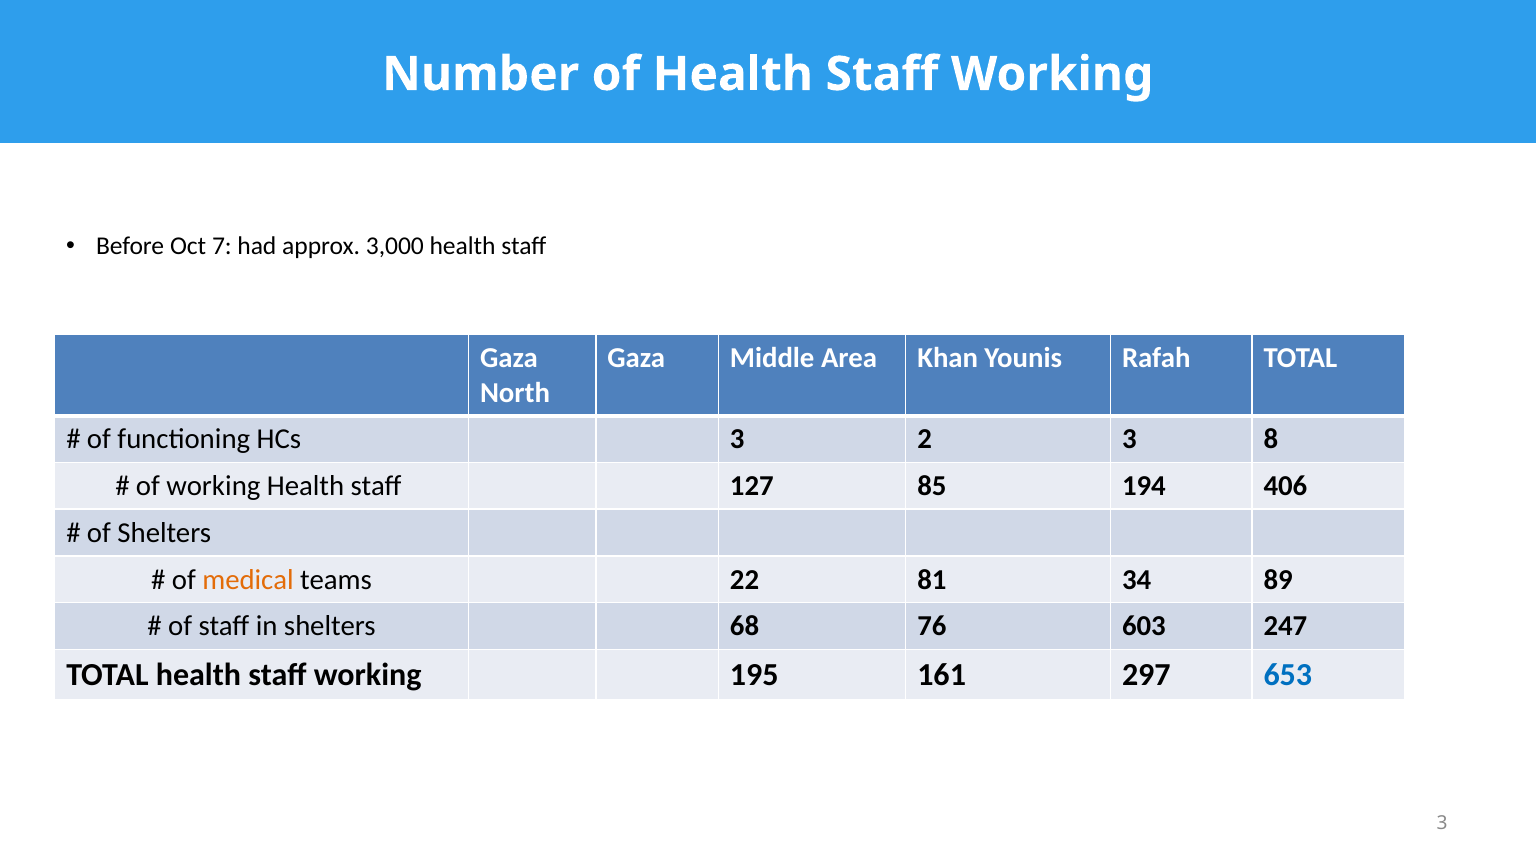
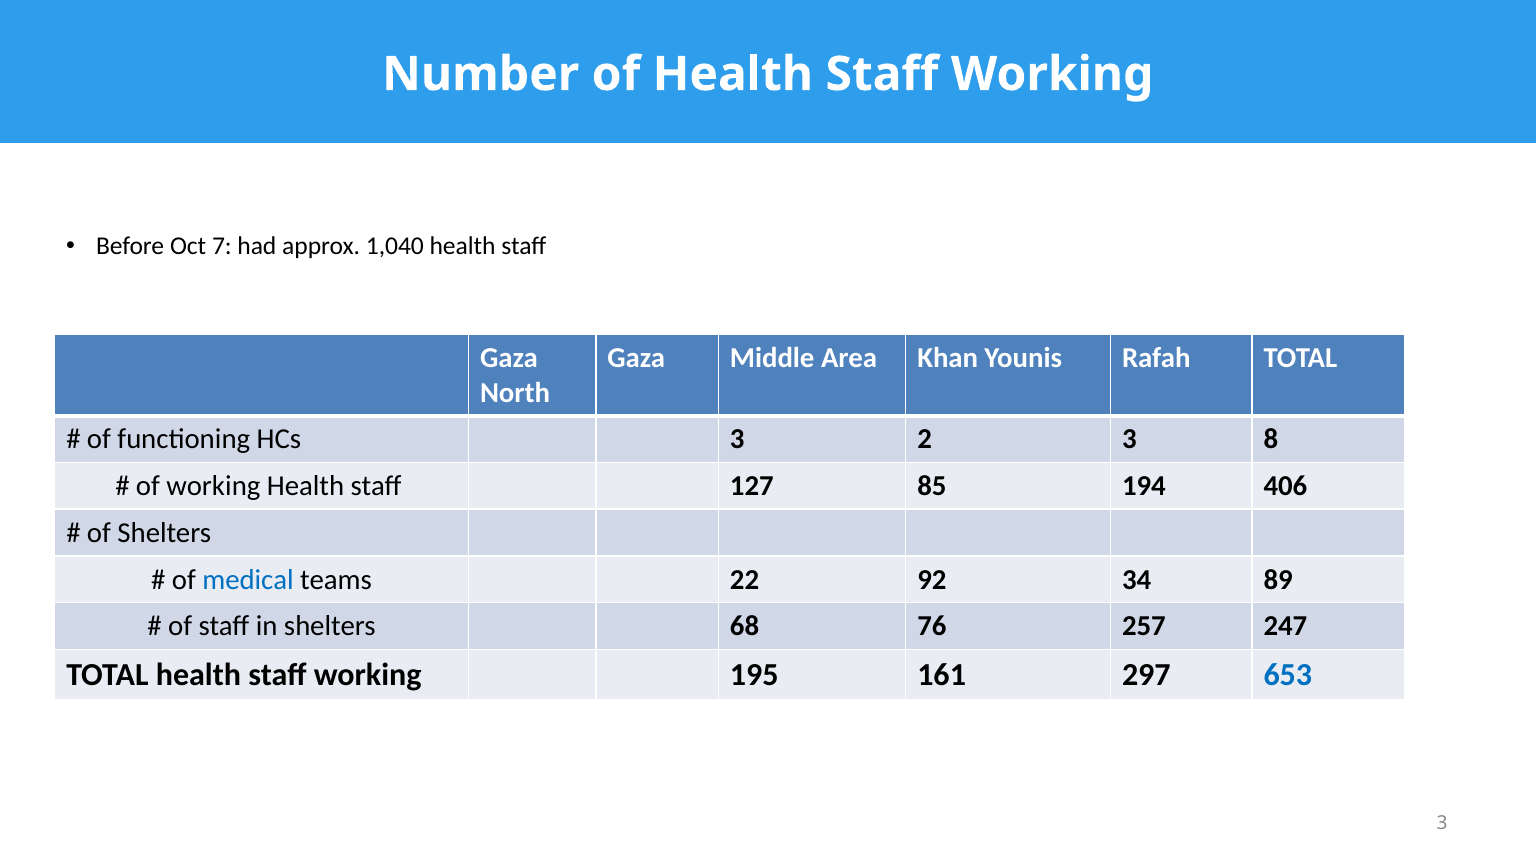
3,000: 3,000 -> 1,040 (395, 246)
medical colour: orange -> blue (248, 580)
81: 81 -> 92 (932, 580)
603: 603 -> 257 (1144, 626)
